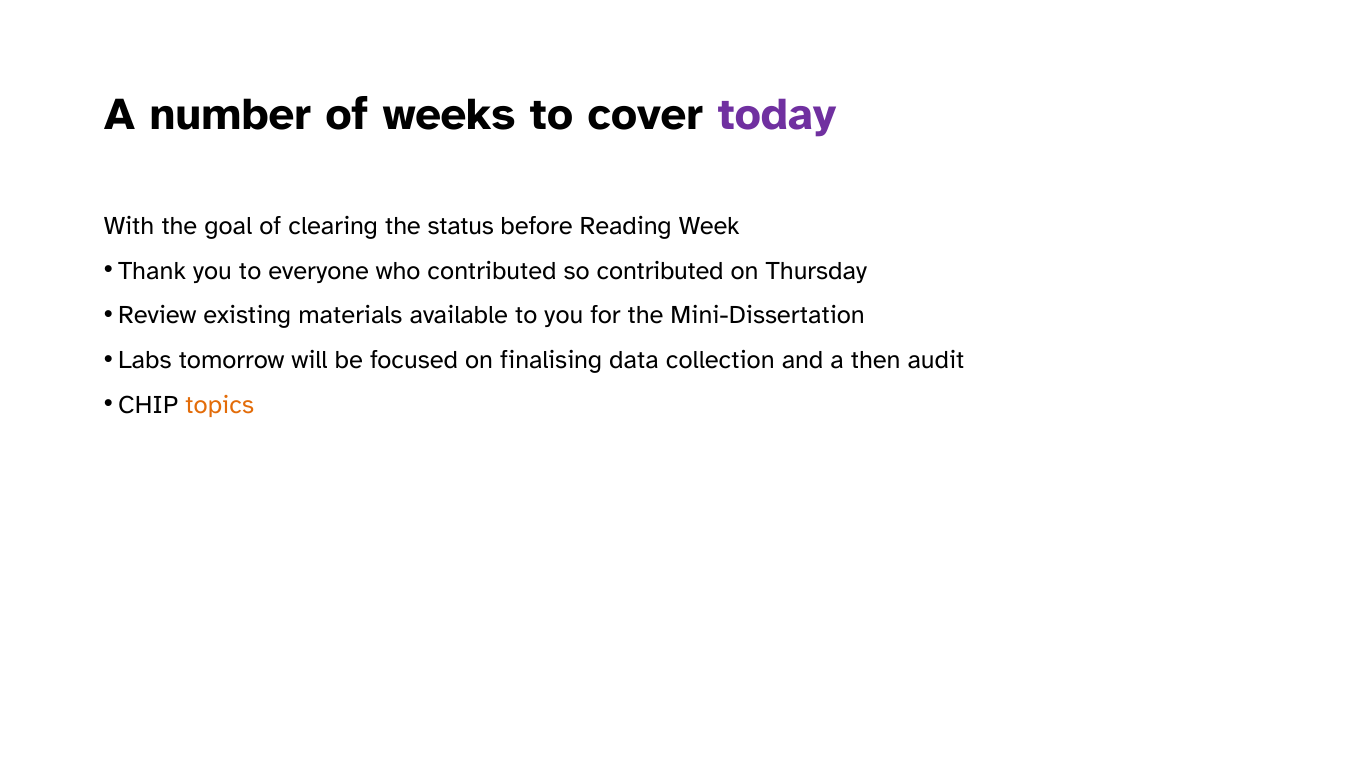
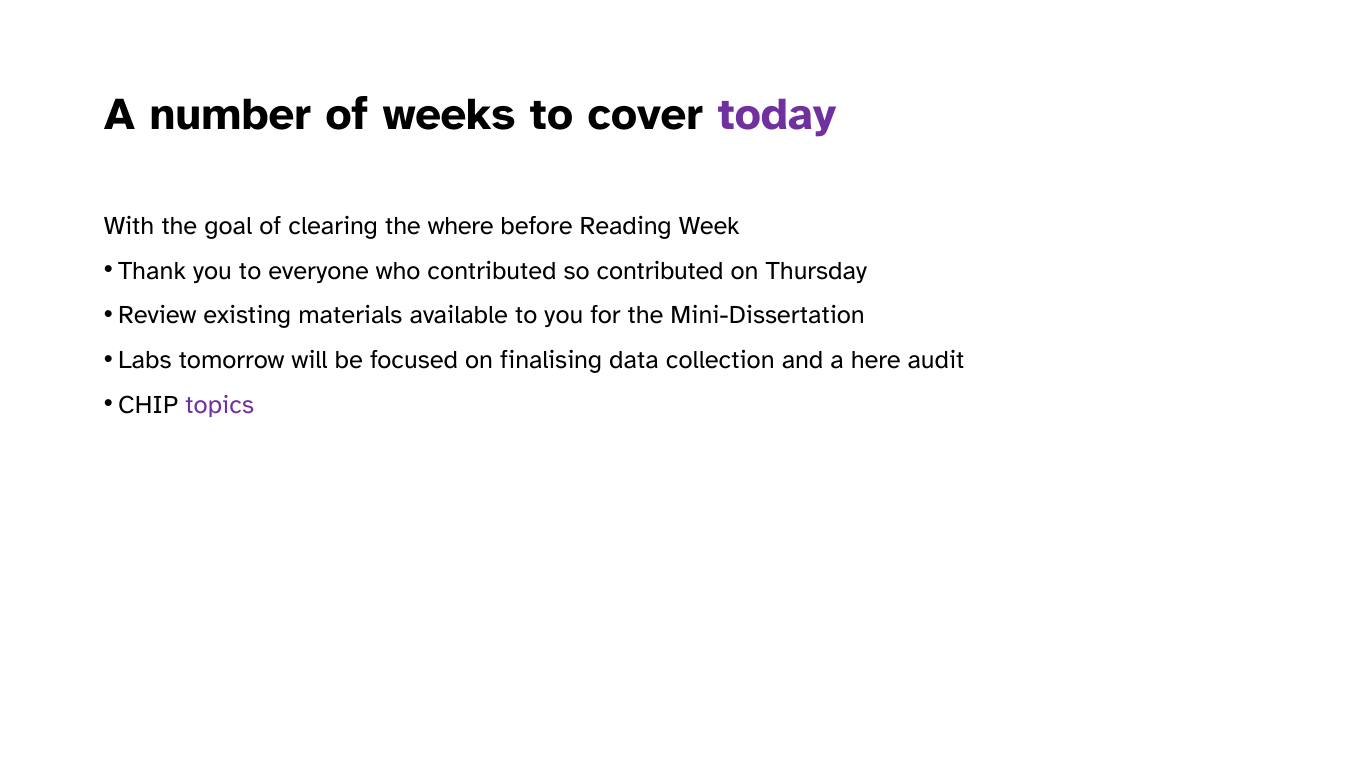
status: status -> where (461, 226)
then: then -> here (876, 360)
topics colour: orange -> purple (220, 405)
